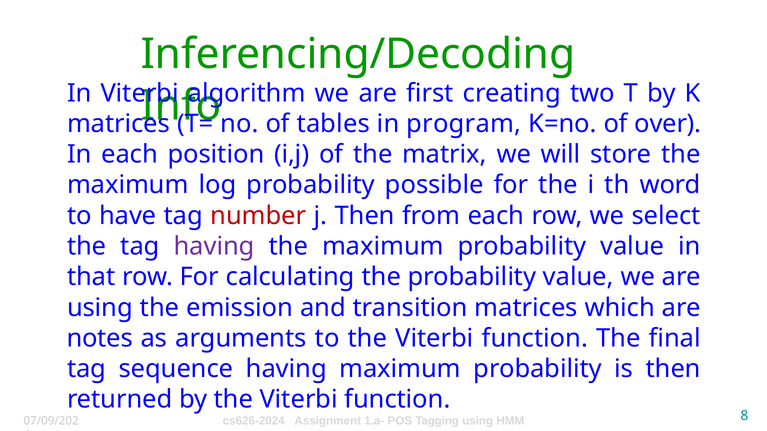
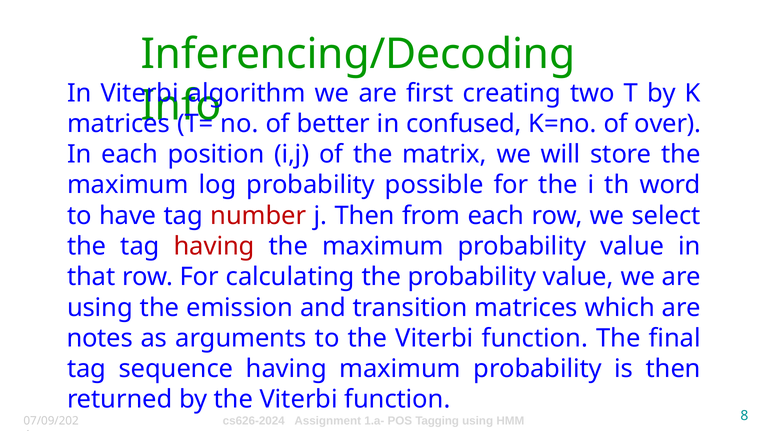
tables: tables -> better (333, 124)
program: program -> confused (464, 124)
having colour: purple -> red (214, 247)
